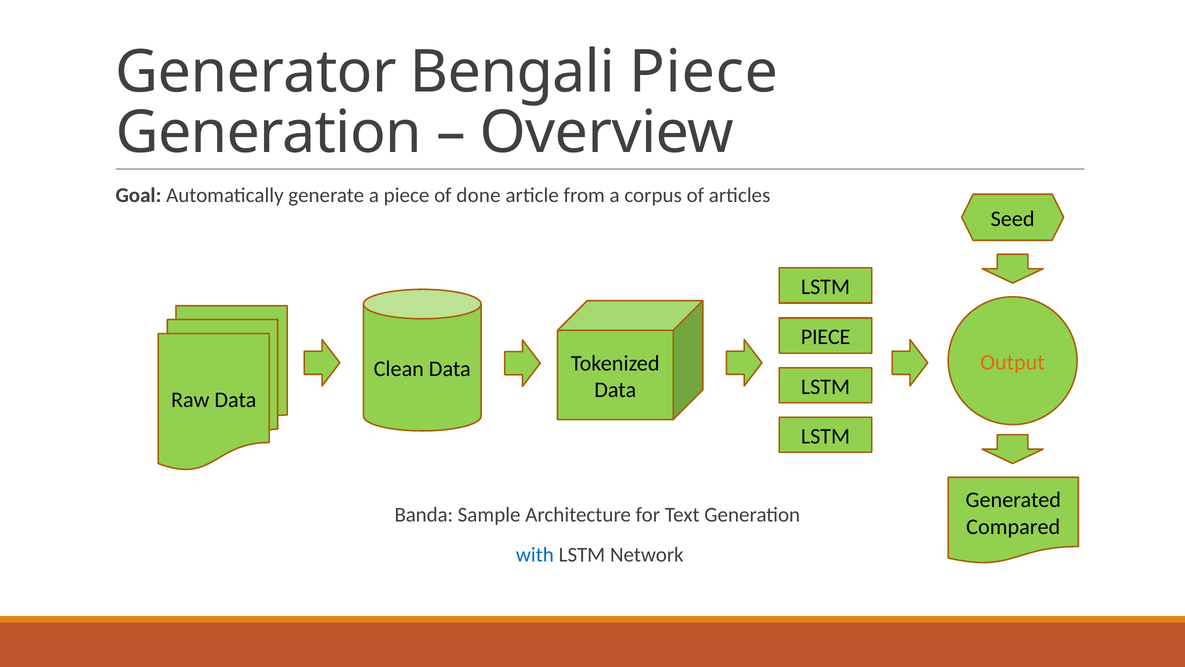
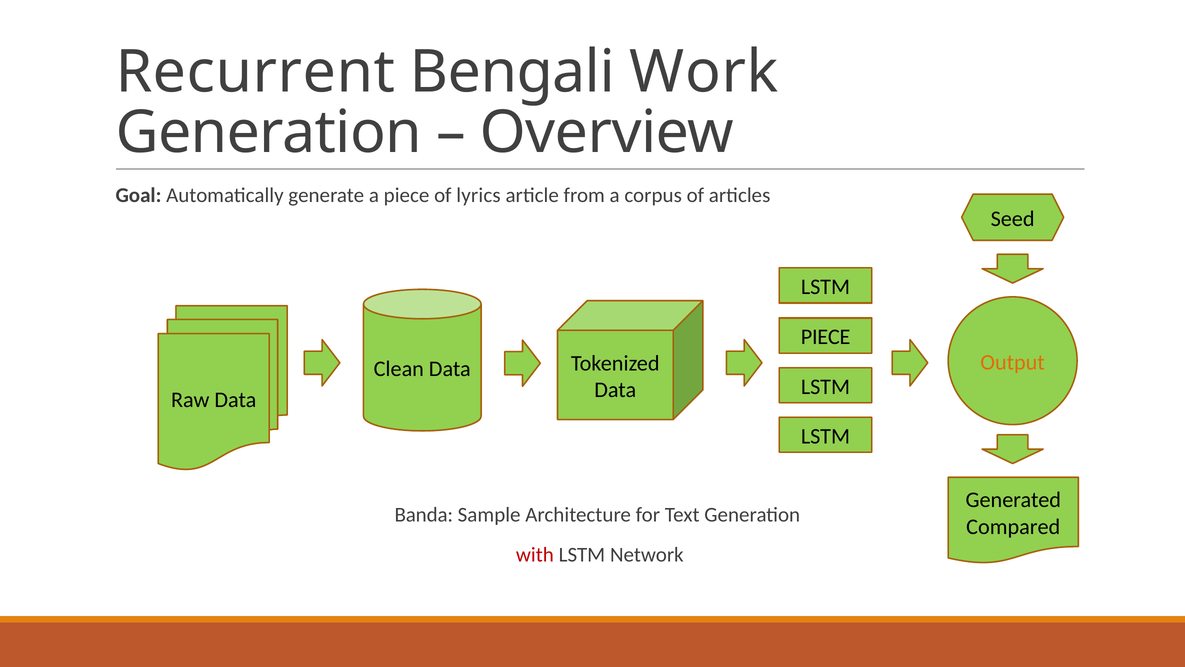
Generator: Generator -> Recurrent (255, 72)
Bengali Piece: Piece -> Work (704, 72)
done: done -> lyrics (479, 195)
with colour: blue -> red (535, 555)
